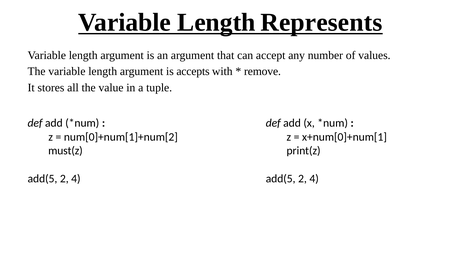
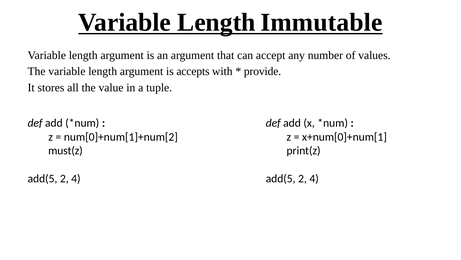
Represents: Represents -> Immutable (321, 22)
remove: remove -> provide (263, 71)
